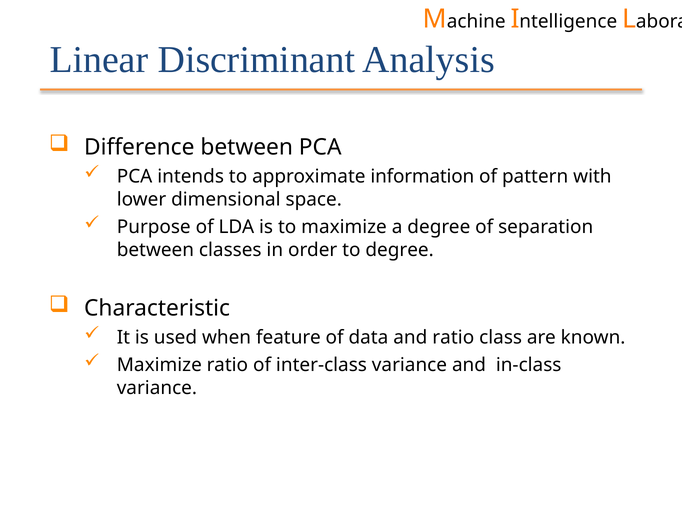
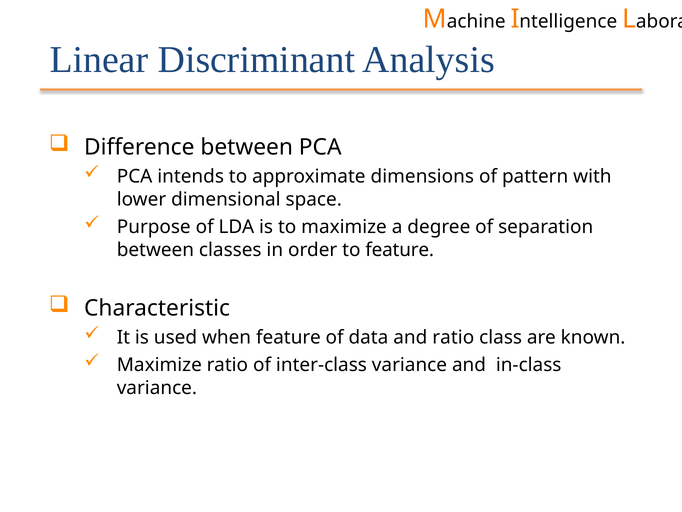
information: information -> dimensions (422, 177)
to degree: degree -> feature (400, 249)
